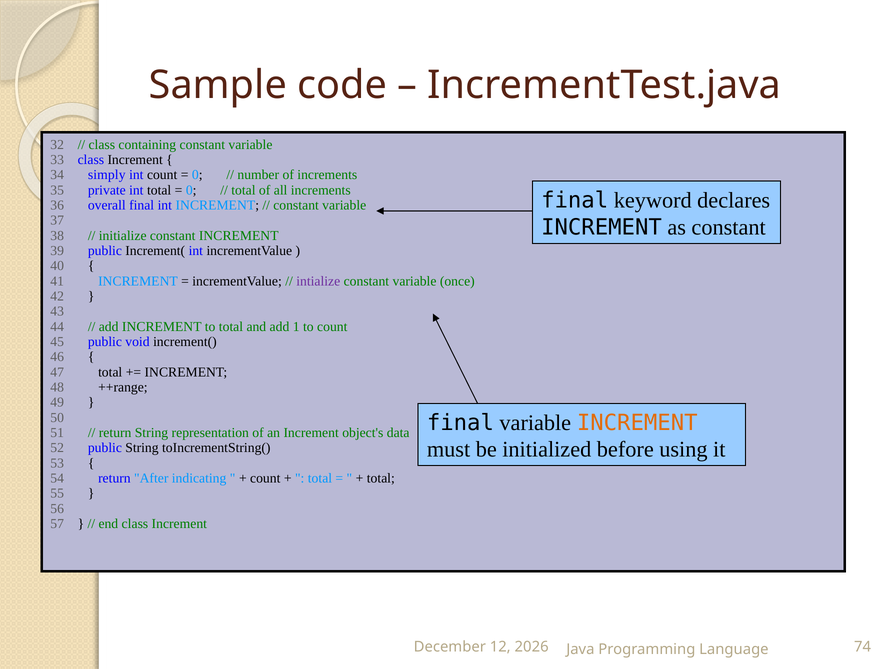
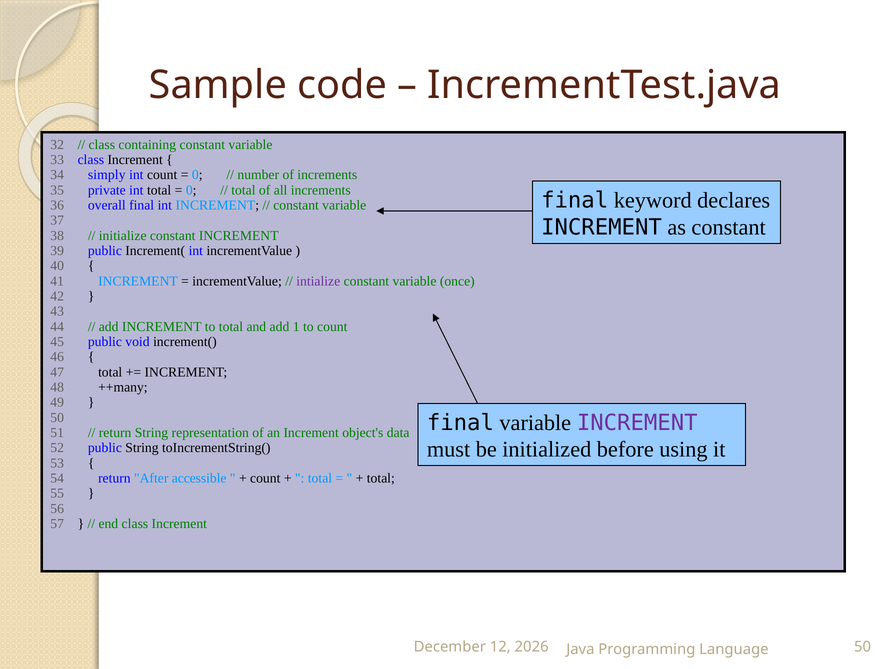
++range: ++range -> ++many (123, 387)
INCREMENT colour: orange -> purple (637, 423)
indicating: indicating -> accessible (199, 478)
Language 74: 74 -> 50 (863, 647)
